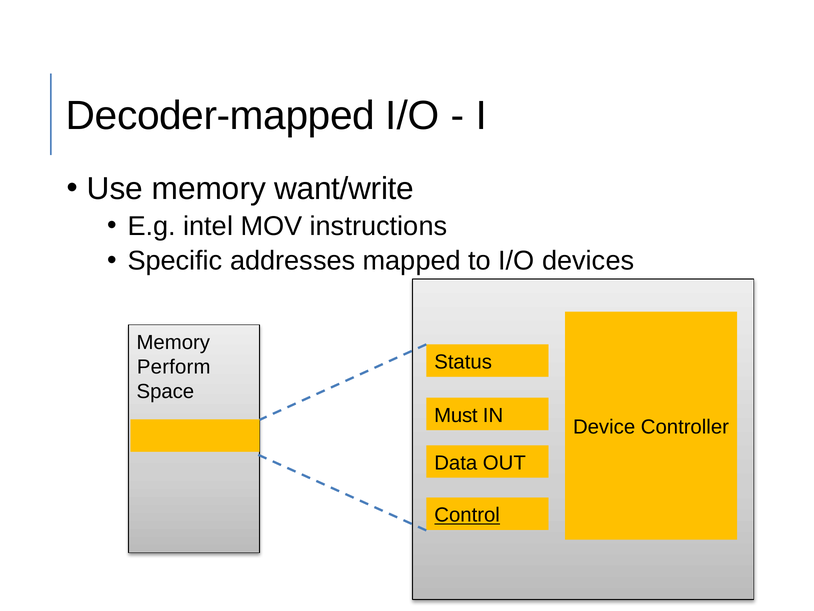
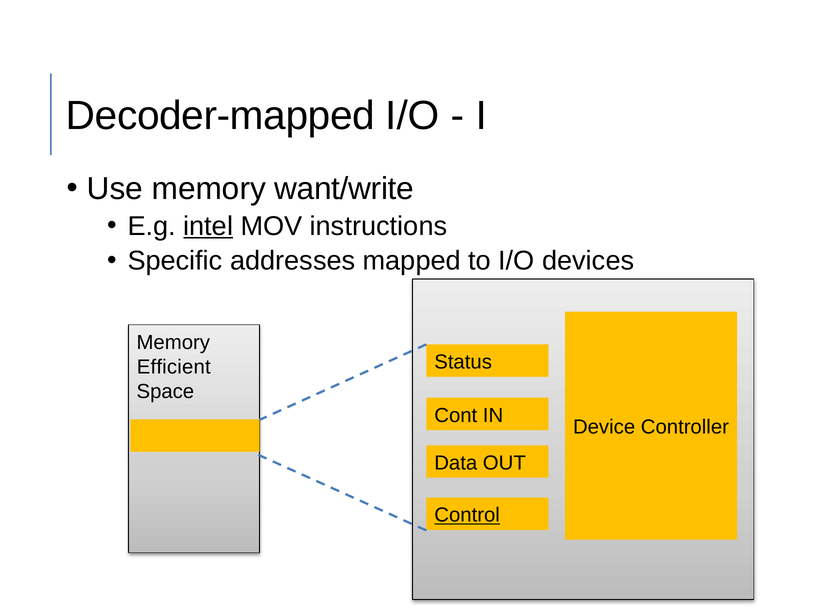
intel underline: none -> present (208, 226)
Perform: Perform -> Efficient (174, 367)
Must: Must -> Cont (456, 415)
